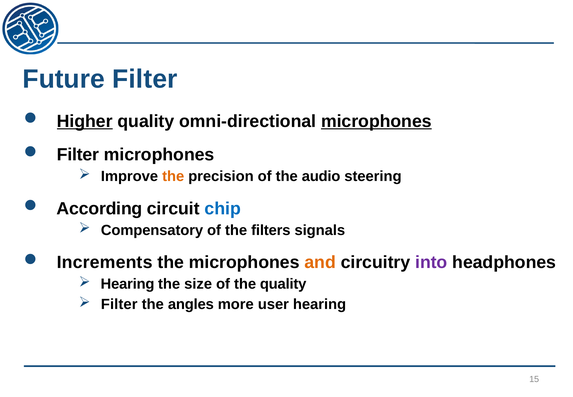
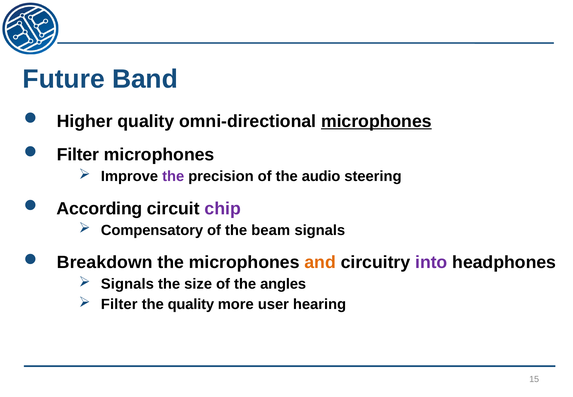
Future Filter: Filter -> Band (145, 79)
Higher underline: present -> none (85, 121)
the colour: orange -> purple (173, 176)
chip colour: blue -> purple (223, 208)
filters: filters -> beam (271, 230)
Increments: Increments -> Breakdown (105, 262)
Hearing: Hearing -> Signals (127, 284)
the quality: quality -> angles (283, 284)
the angles: angles -> quality (191, 304)
